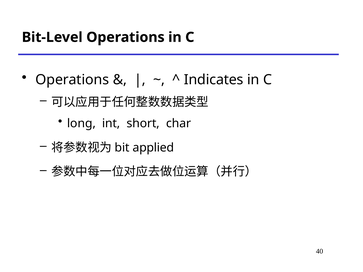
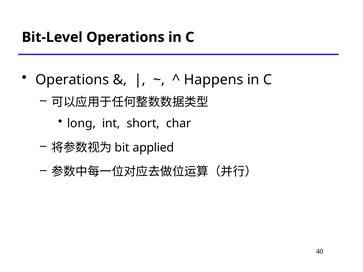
Indicates: Indicates -> Happens (214, 80)
